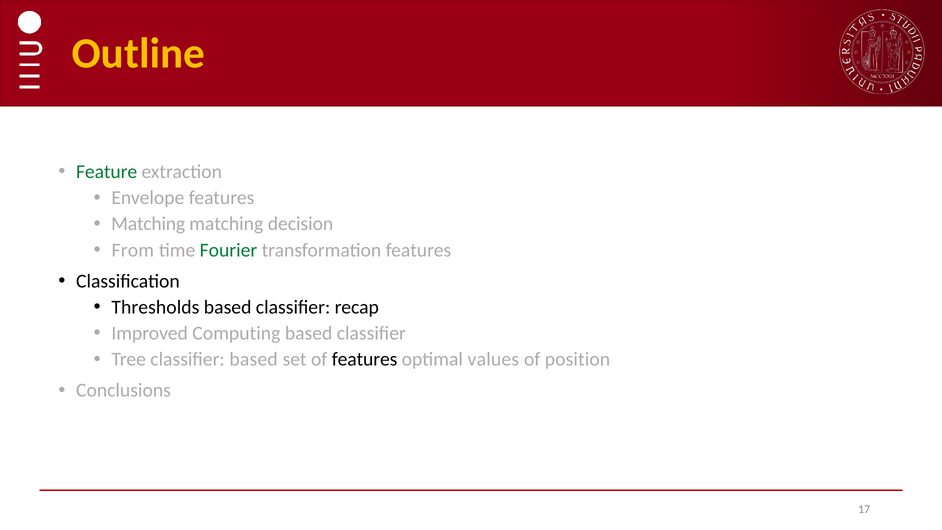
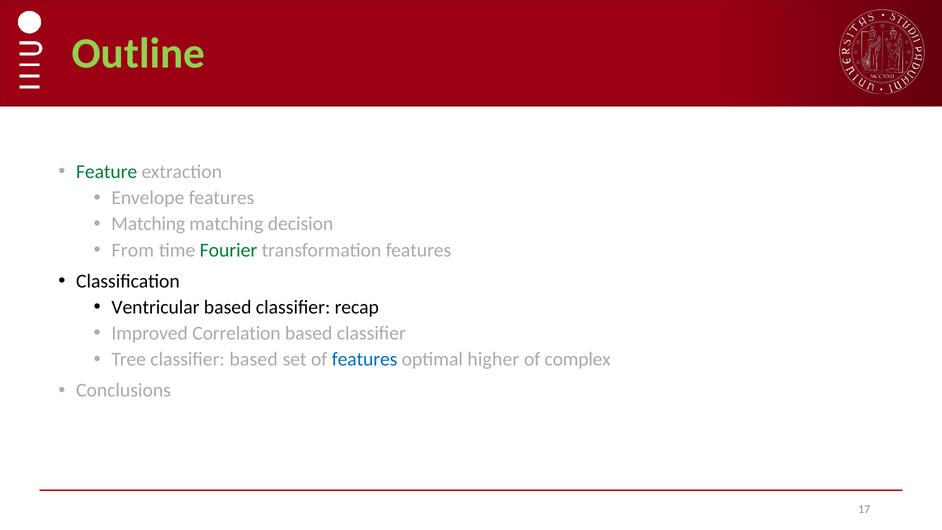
Outline colour: yellow -> light green (138, 53)
Thresholds: Thresholds -> Ventricular (155, 307)
Computing: Computing -> Correlation (236, 333)
features colour: black -> blue (365, 359)
values: values -> higher (493, 359)
position: position -> complex (578, 359)
